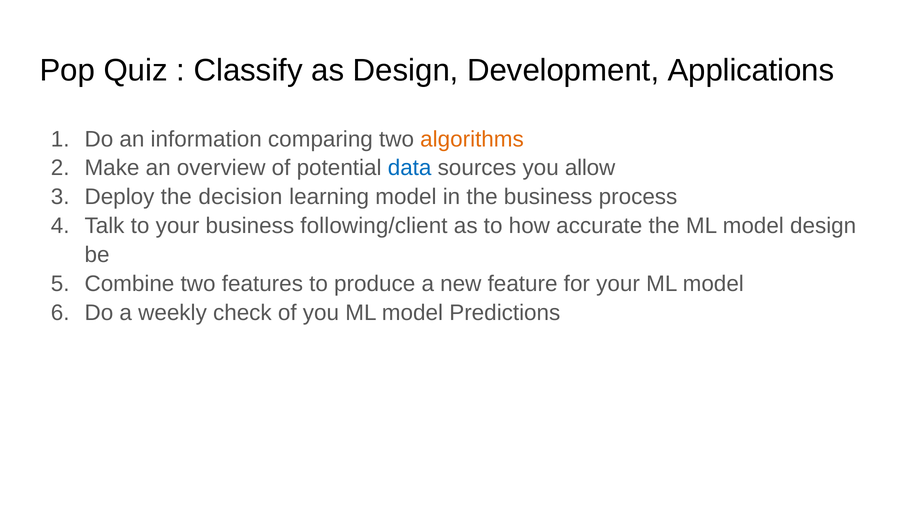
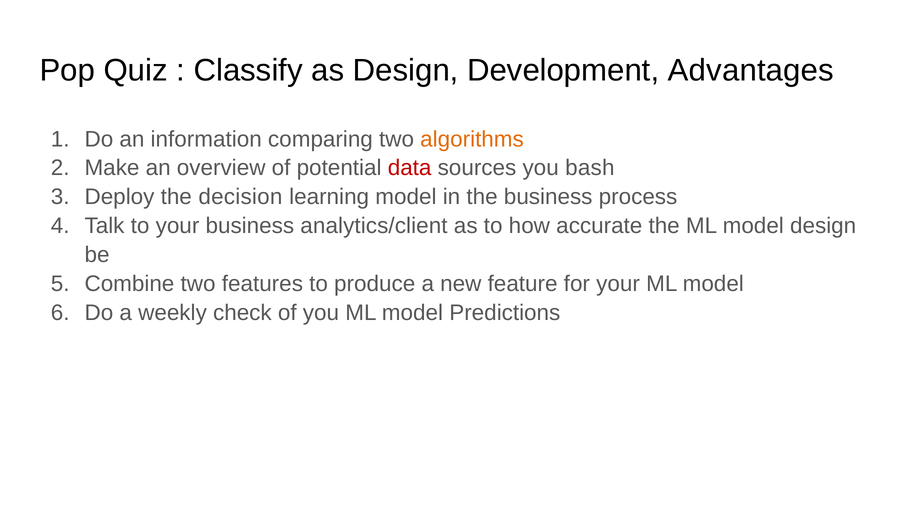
Applications: Applications -> Advantages (751, 71)
data colour: blue -> red (410, 168)
allow: allow -> bash (590, 168)
following/client: following/client -> analytics/client (374, 226)
